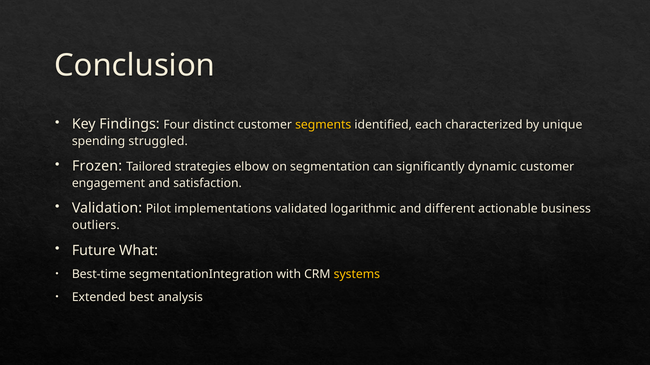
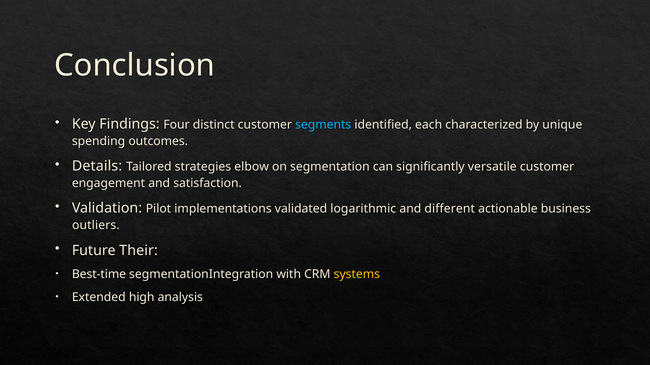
segments colour: yellow -> light blue (323, 125)
struggled: struggled -> outcomes (158, 142)
Frozen: Frozen -> Details (97, 167)
dynamic: dynamic -> versatile (492, 167)
What: What -> Their (139, 251)
best: best -> high (142, 298)
